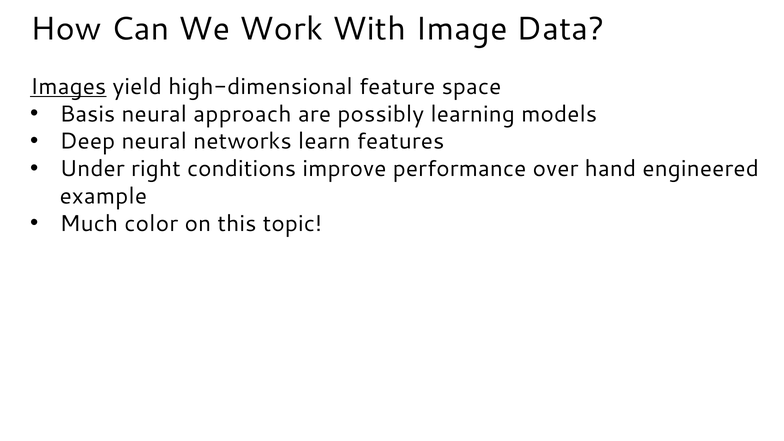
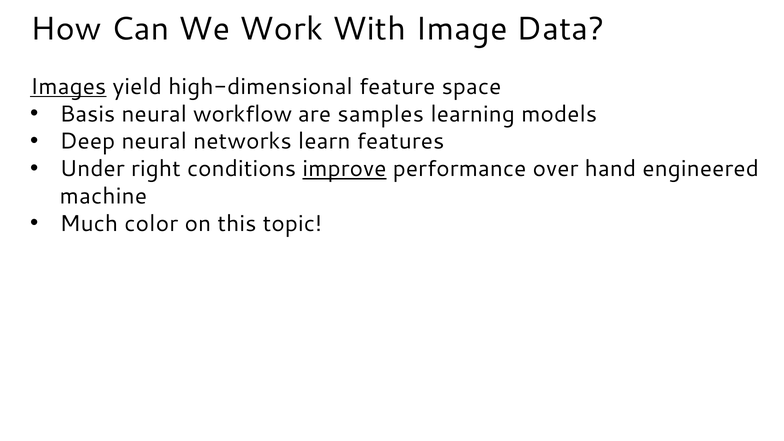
approach: approach -> workflow (243, 114)
possibly: possibly -> samples (381, 114)
improve underline: none -> present (344, 169)
example: example -> machine (103, 196)
